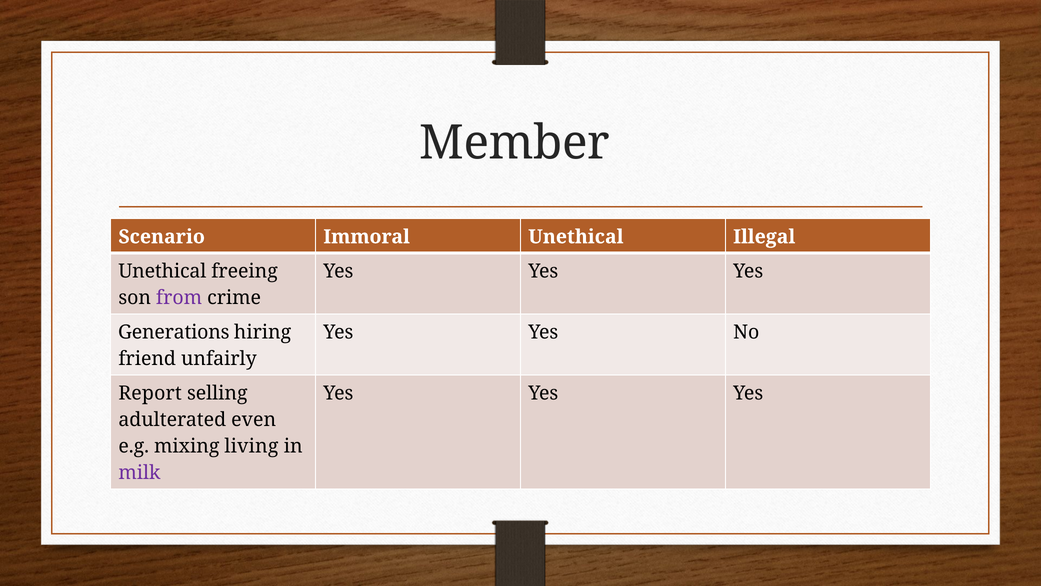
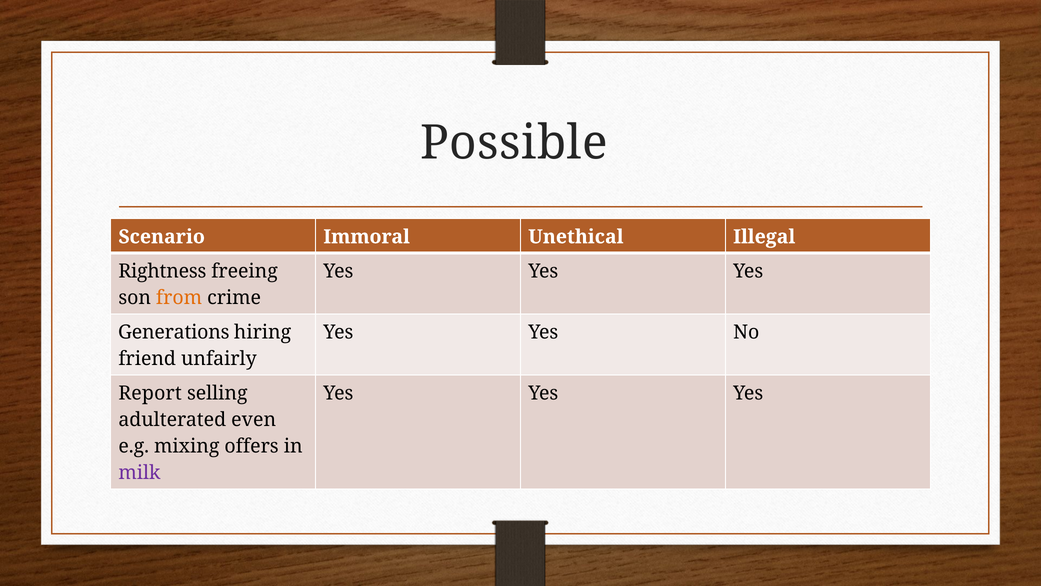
Member: Member -> Possible (514, 143)
Unethical: Unethical -> Rightness (162, 271)
from colour: purple -> orange (179, 298)
living: living -> offers (252, 446)
